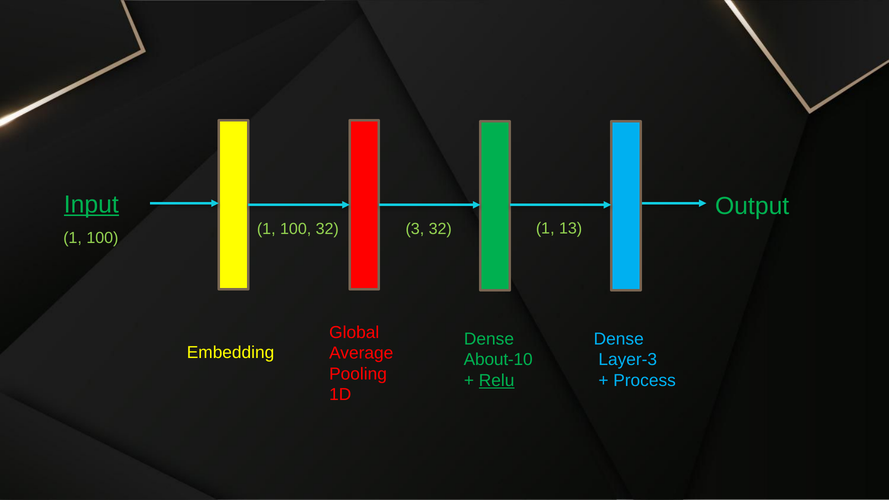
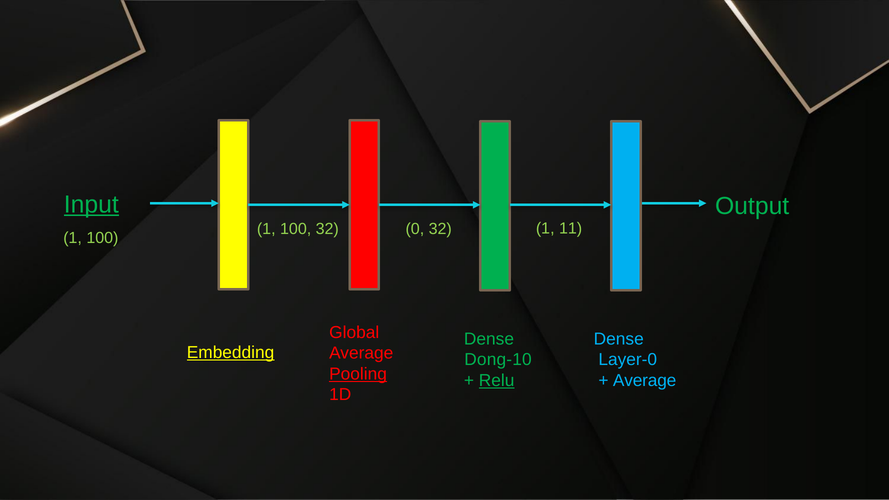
3: 3 -> 0 (415, 229)
13: 13 -> 11 (571, 228)
Embedding underline: none -> present (231, 353)
About-10: About-10 -> Dong-10 (498, 360)
Layer-3: Layer-3 -> Layer-0 (628, 360)
Pooling underline: none -> present (358, 374)
Process: Process -> Average (645, 380)
